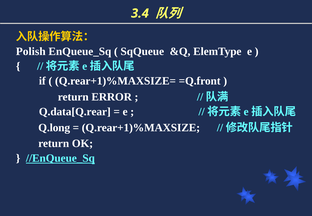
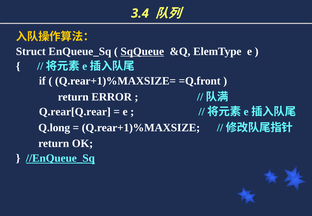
Polish: Polish -> Struct (31, 51)
SqQueue underline: none -> present (142, 51)
Q.data[Q.rear: Q.data[Q.rear -> Q.rear[Q.rear (75, 112)
